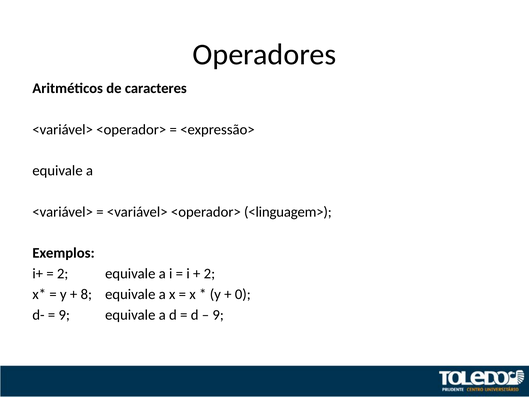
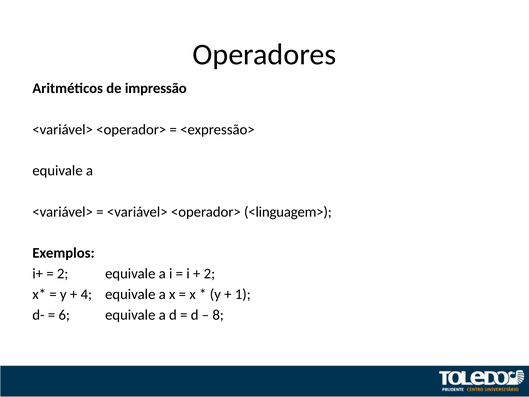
caracteres: caracteres -> impressão (156, 88)
8: 8 -> 4 (86, 294)
0: 0 -> 1 (243, 294)
9: 9 -> 6 (64, 315)
9: 9 -> 8 (218, 315)
